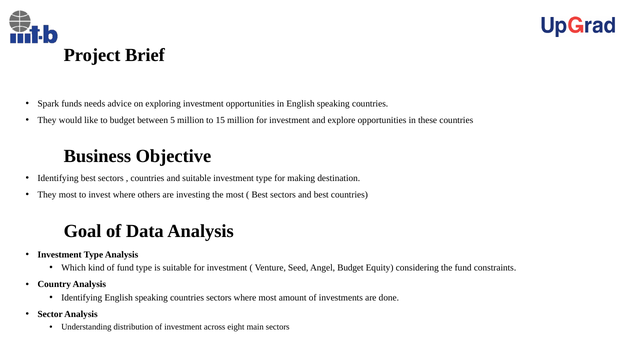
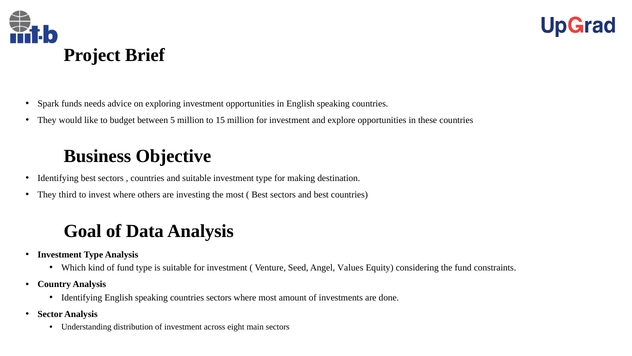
They most: most -> third (68, 194)
Angel Budget: Budget -> Values (350, 267)
